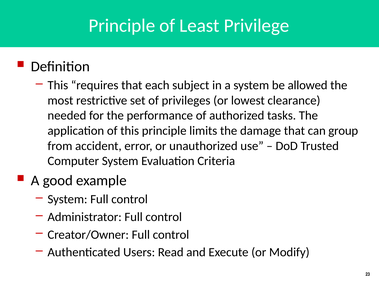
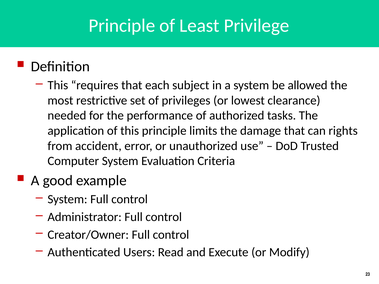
group: group -> rights (343, 131)
